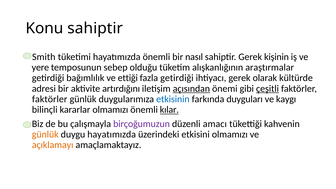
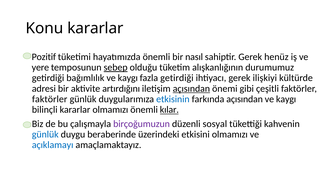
Konu sahiptir: sahiptir -> kararlar (95, 28)
Smith: Smith -> Pozitif (44, 57)
kişinin: kişinin -> henüz (276, 57)
sebep underline: none -> present (116, 67)
araştırmalar: araştırmalar -> durumumuz (270, 67)
bağımlılık ve ettiği: ettiği -> kaygı (128, 78)
olarak: olarak -> ilişkiyi (265, 78)
çeşitli underline: present -> none (267, 89)
farkında duyguları: duyguları -> açısından (245, 99)
amacı: amacı -> sosyal (215, 124)
günlük colour: orange -> blue (45, 134)
duygu hayatımızda: hayatımızda -> beraberinde (112, 134)
açıklamayı colour: orange -> blue (53, 145)
